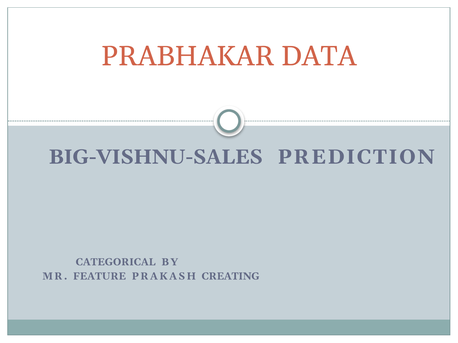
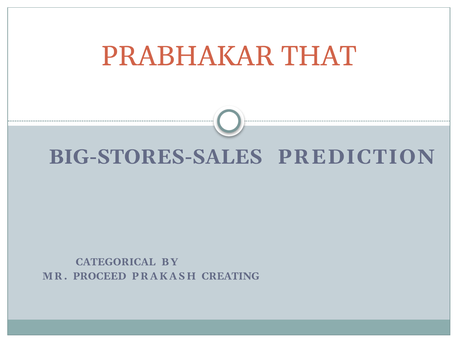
DATA: DATA -> THAT (319, 56)
BIG-VISHNU-SALES: BIG-VISHNU-SALES -> BIG-STORES-SALES (155, 157)
FEATURE: FEATURE -> PROCEED (100, 277)
